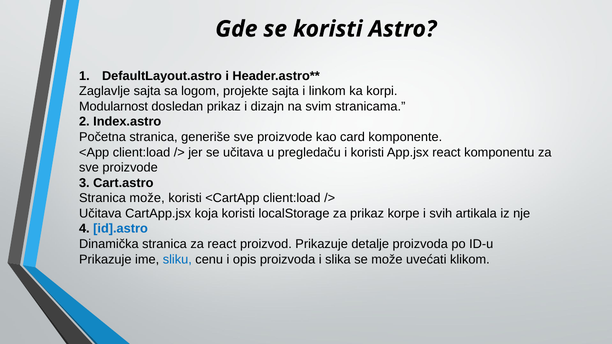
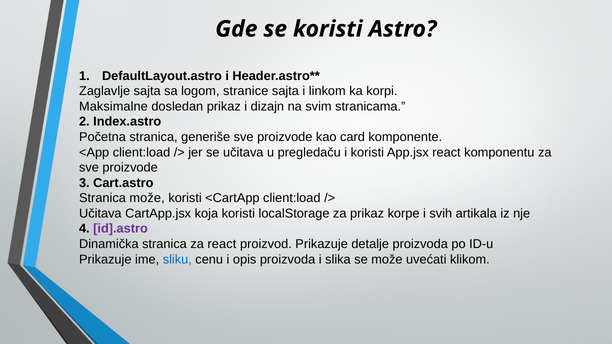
projekte: projekte -> stranice (246, 91)
Modularnost: Modularnost -> Maksimalne (113, 106)
id].astro colour: blue -> purple (121, 229)
